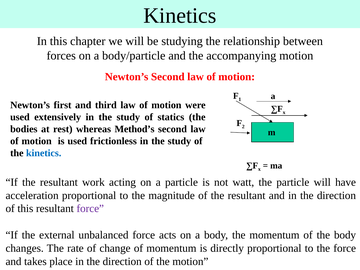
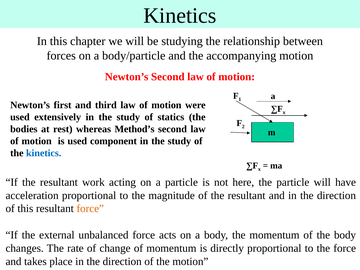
frictionless: frictionless -> component (113, 141)
watt: watt -> here (243, 182)
force colour: purple -> orange (90, 209)
